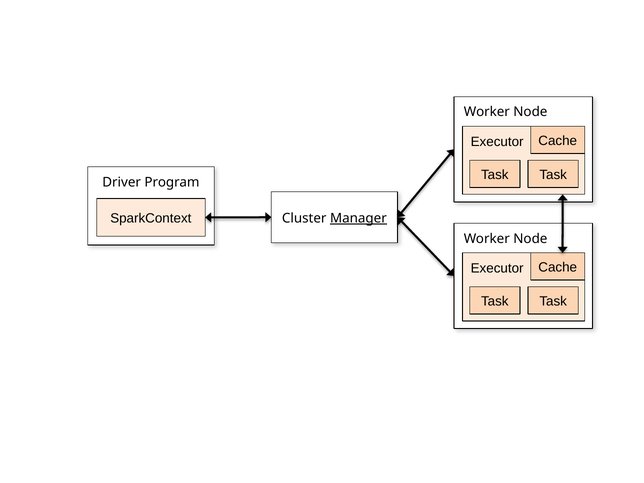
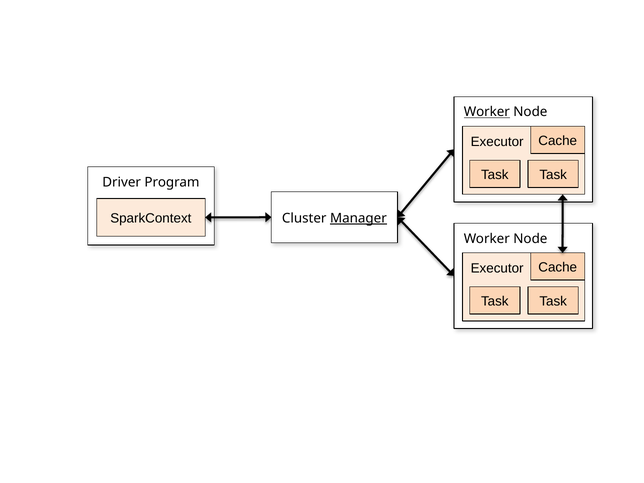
Worker underline: none -> present (487, 112)
